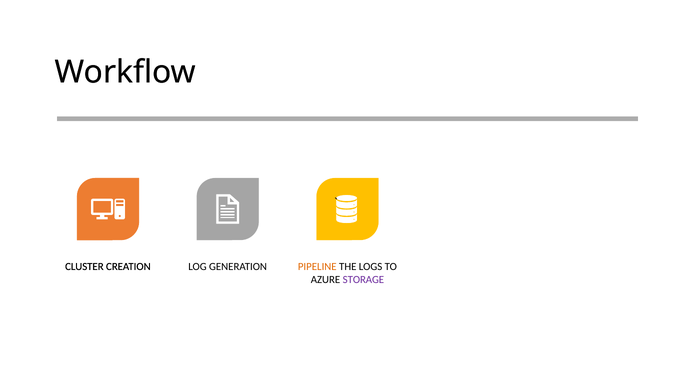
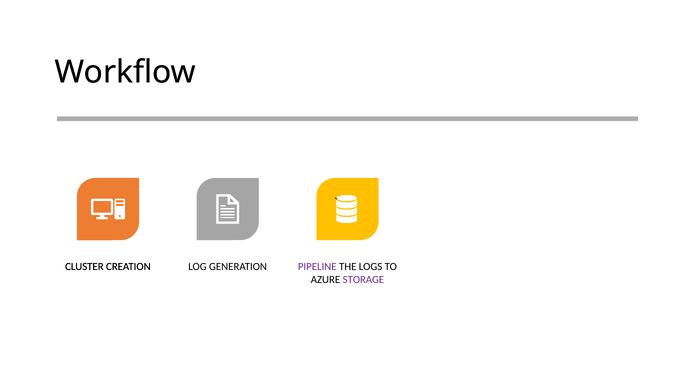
PIPELINE colour: orange -> purple (317, 267)
